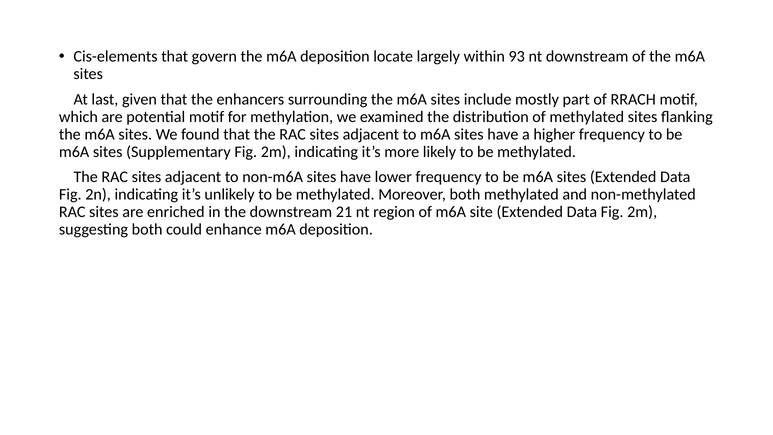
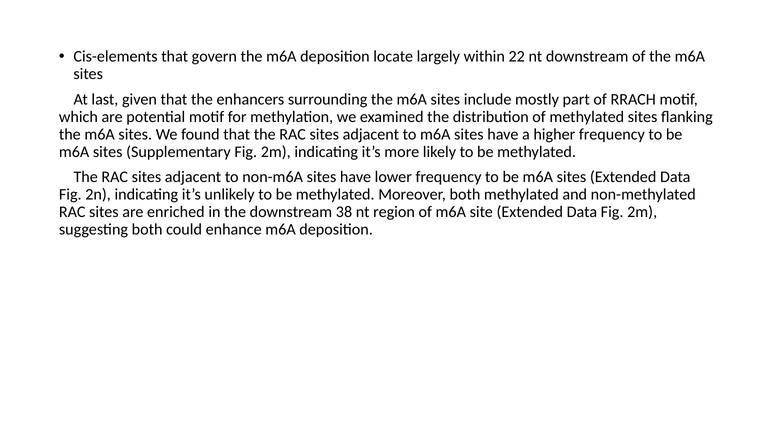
93: 93 -> 22 (517, 56)
21: 21 -> 38 (344, 212)
